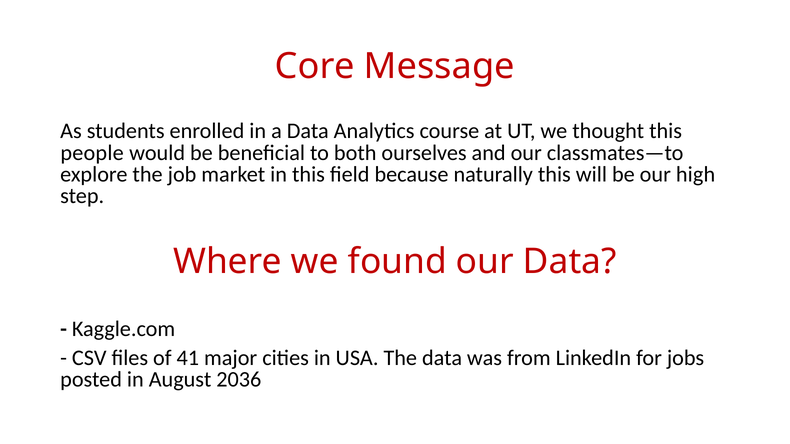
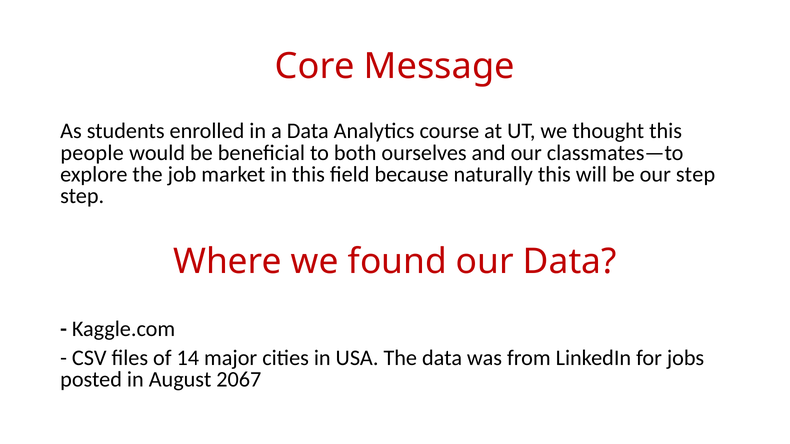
our high: high -> step (696, 174)
41: 41 -> 14 (188, 358)
2036: 2036 -> 2067 (239, 380)
